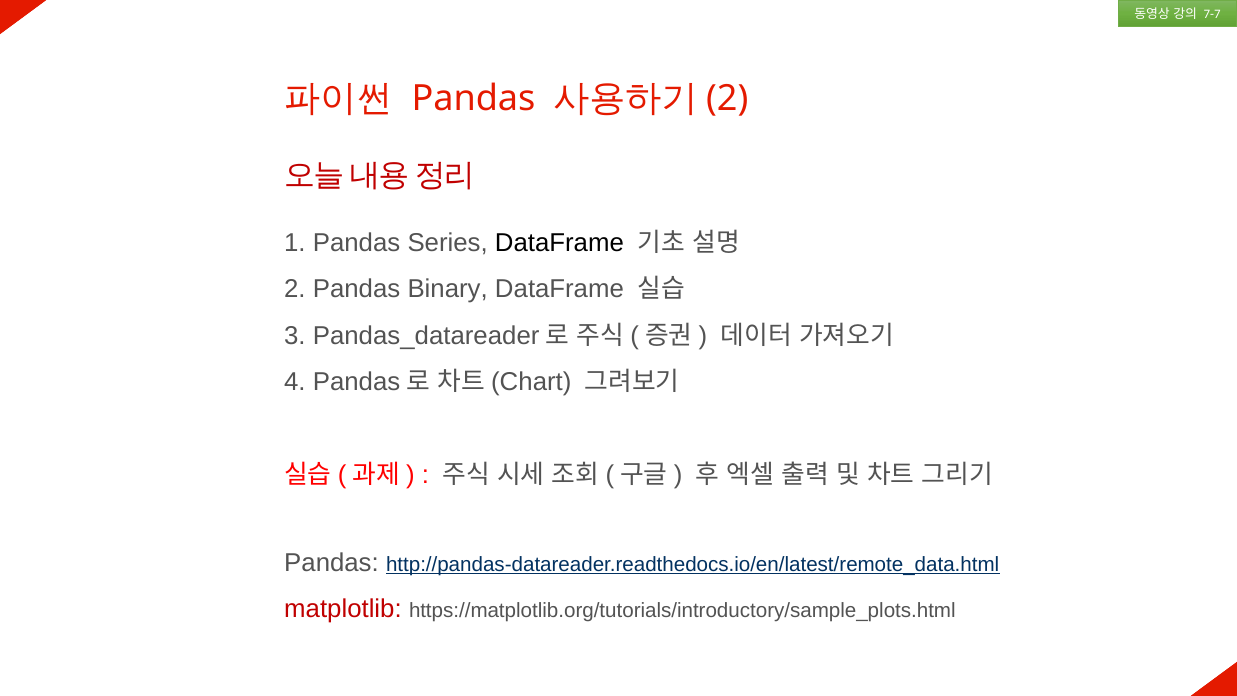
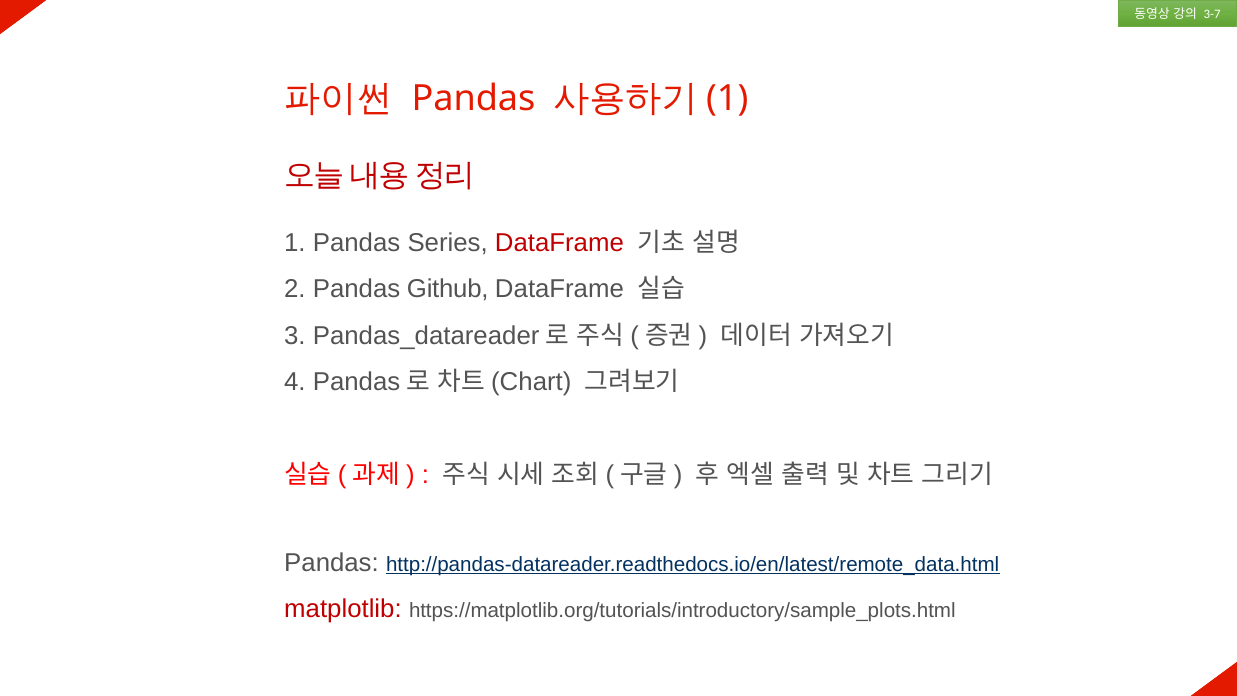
7-7: 7-7 -> 3-7 (1212, 14)
2: 2 -> 1 (727, 98)
DataFrame colour: black -> red (559, 243)
Binary: Binary -> Github (448, 289)
